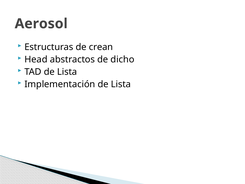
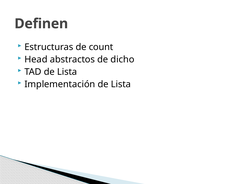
Aerosol: Aerosol -> Definen (41, 24)
crean: crean -> count (101, 47)
